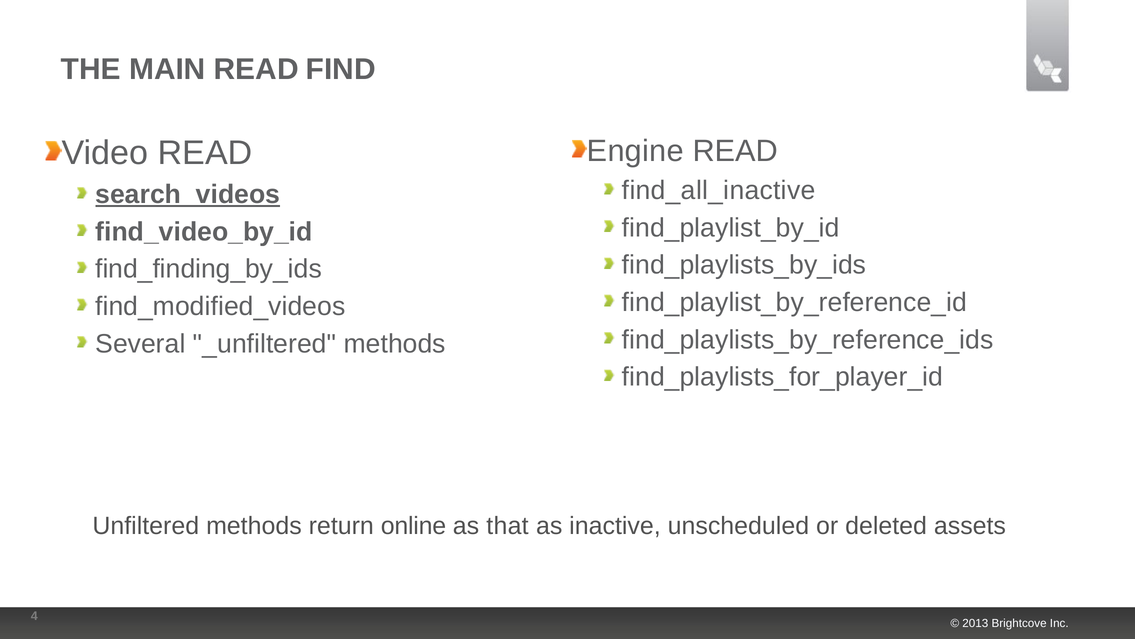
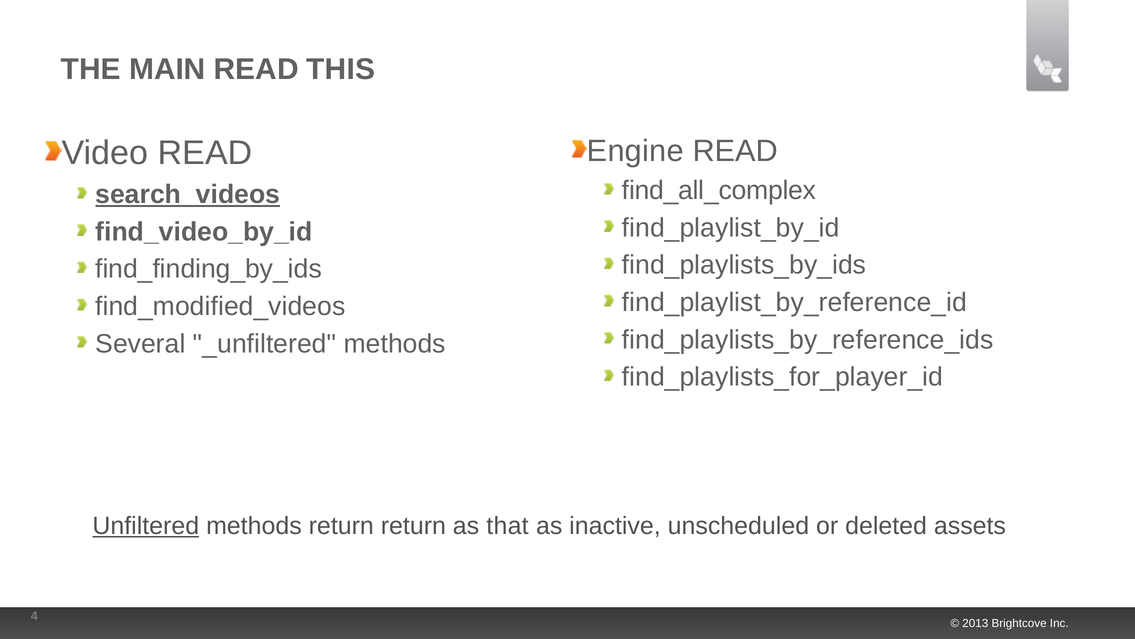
FIND: FIND -> THIS (341, 69)
find_all_inactive: find_all_inactive -> find_all_complex (719, 190)
Unfiltered underline: none -> present (146, 526)
return online: online -> return (413, 526)
